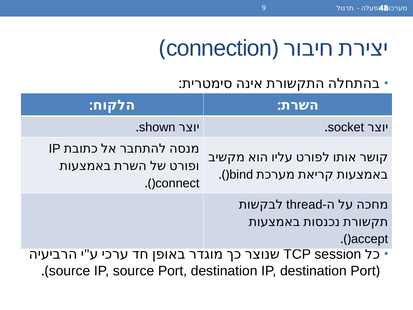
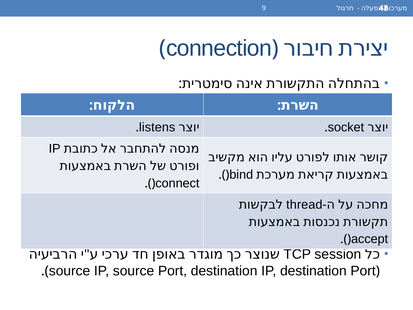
shown: shown -> listens (157, 127)
